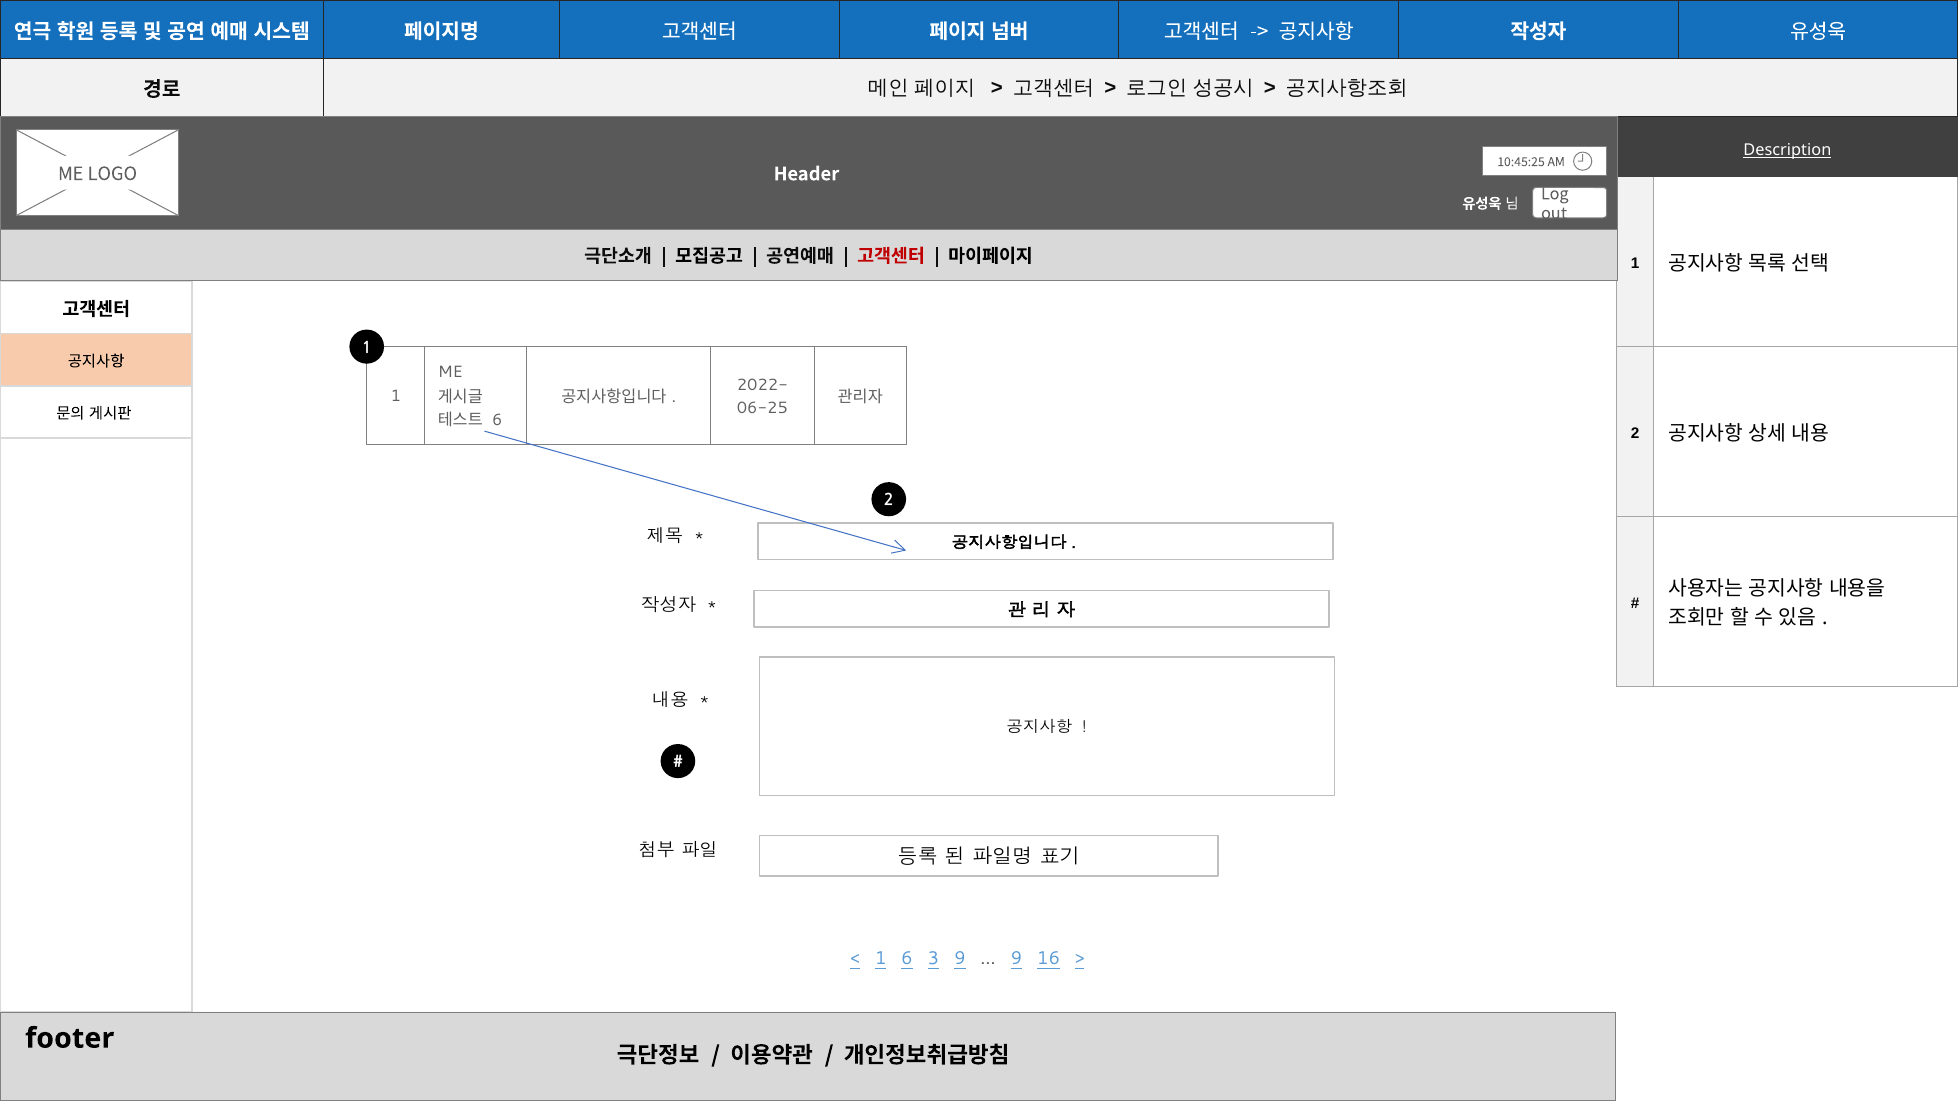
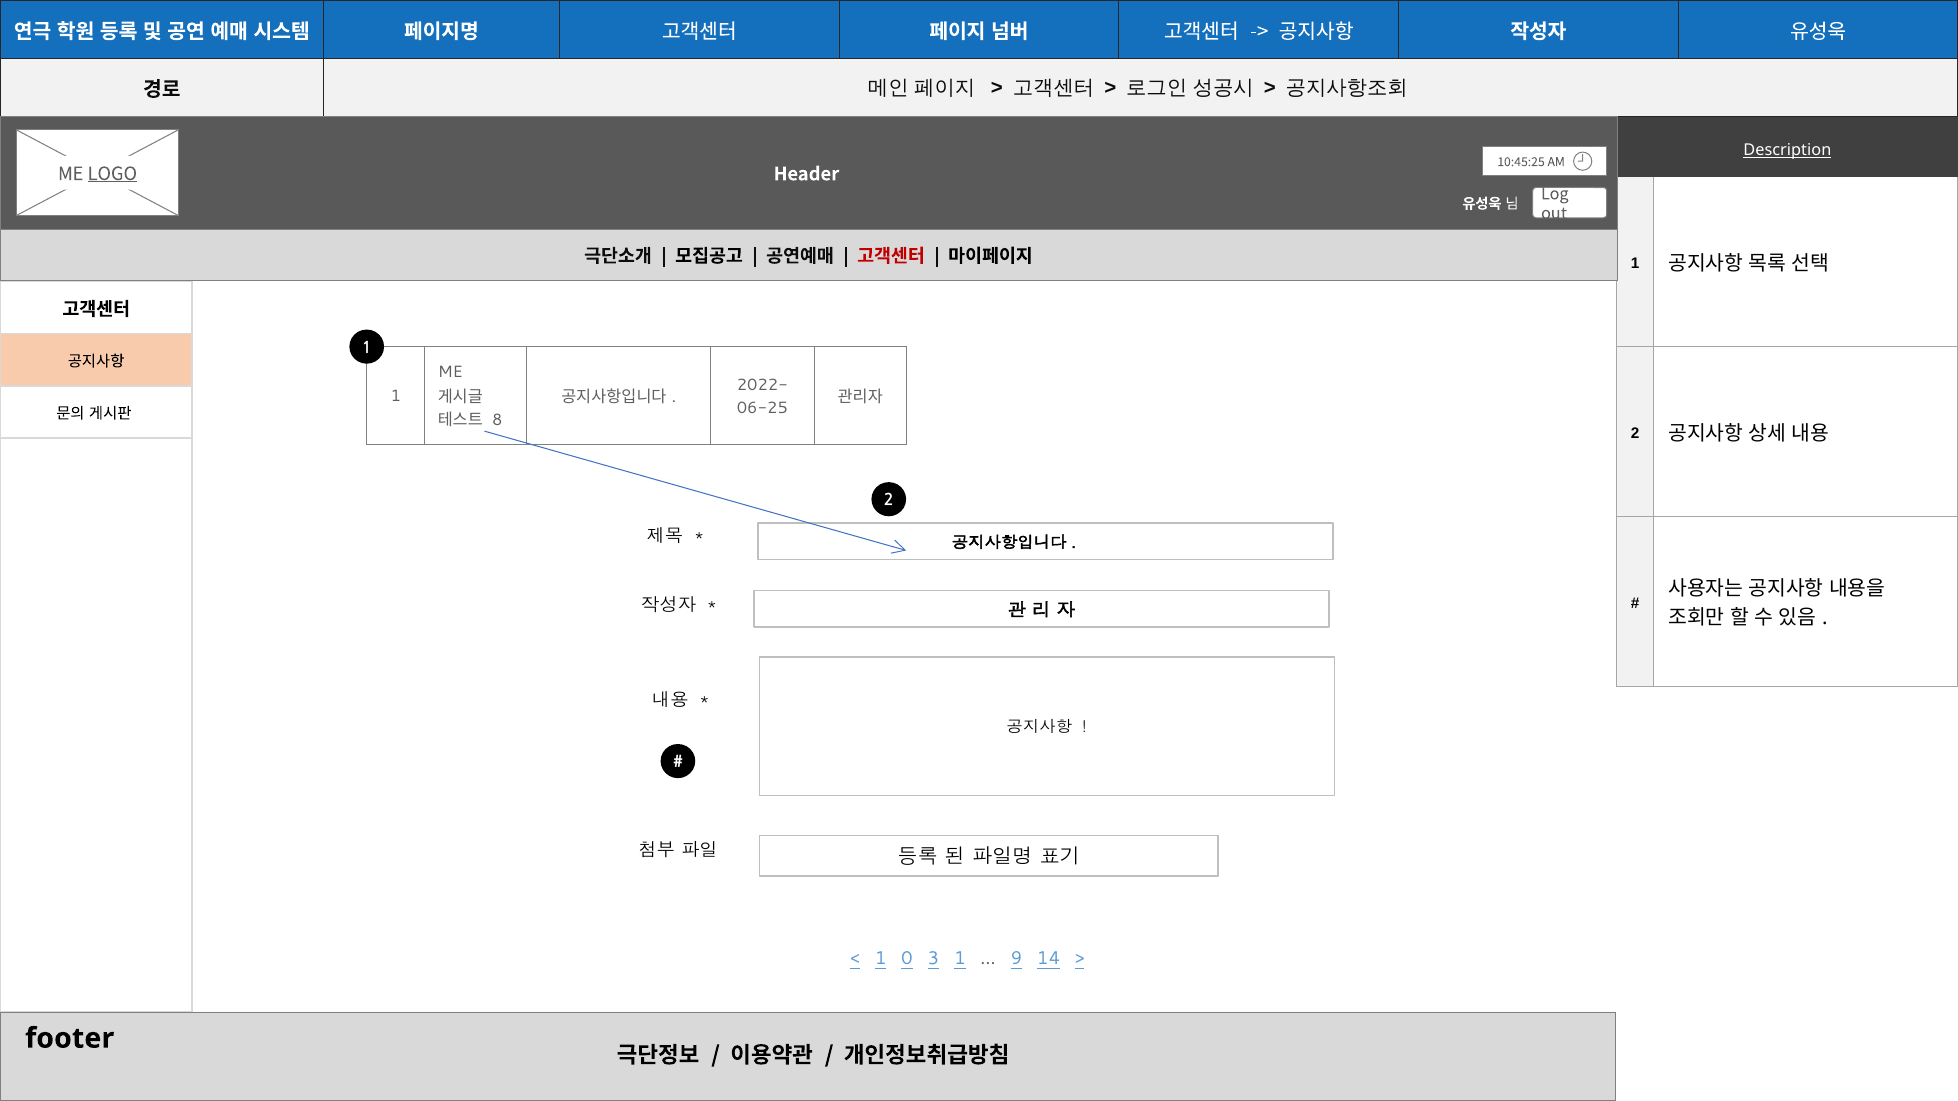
LOGO underline: none -> present (112, 174)
6: 6 -> 8 (497, 421)
1 6: 6 -> 0 (907, 959)
3 9: 9 -> 1 (960, 959)
16: 16 -> 14 (1049, 959)
